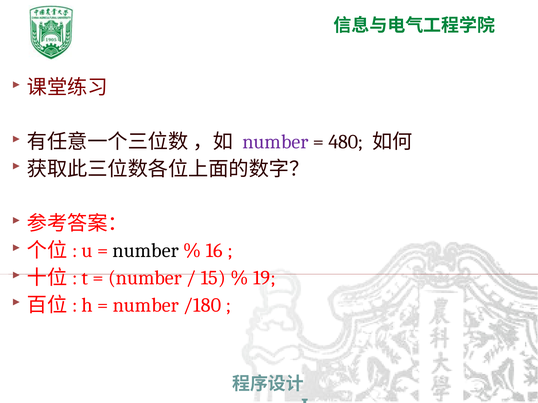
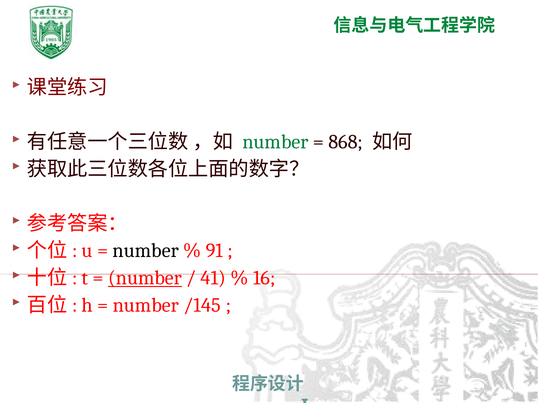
number colour: purple -> green (275, 142)
480: 480 -> 868 (346, 142)
16: 16 -> 91 (214, 251)
number underline: none -> present (145, 278)
15: 15 -> 41 (213, 278)
19: 19 -> 16 (264, 278)
/180: /180 -> /145 (202, 305)
